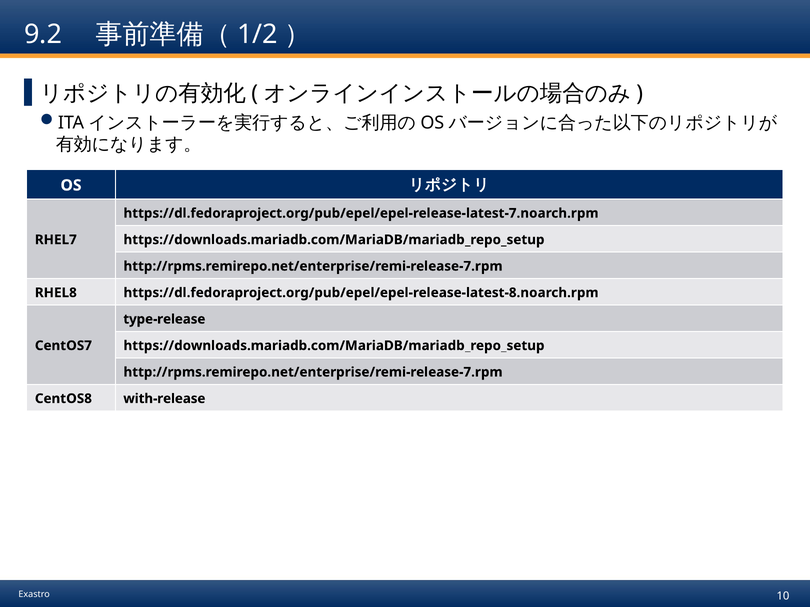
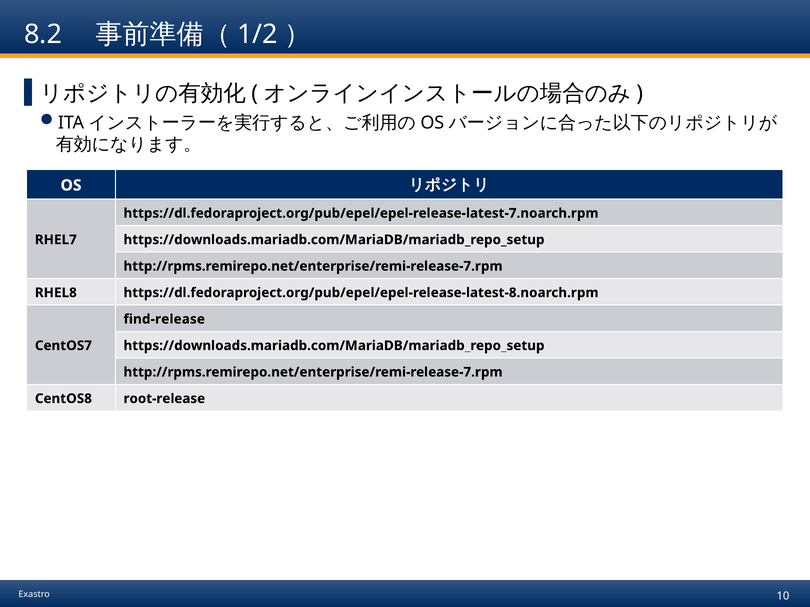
9.2: 9.2 -> 8.2 (43, 34)
type-release: type-release -> find-release (164, 319)
with-release: with-release -> root-release (164, 399)
